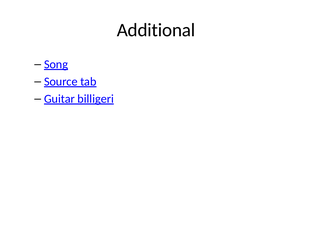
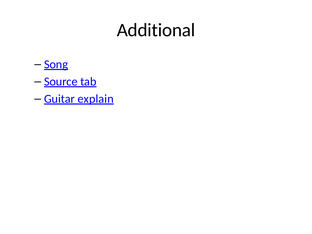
billigeri: billigeri -> explain (96, 99)
